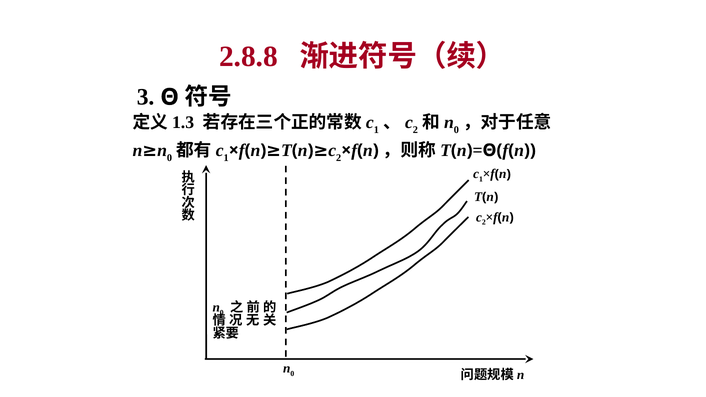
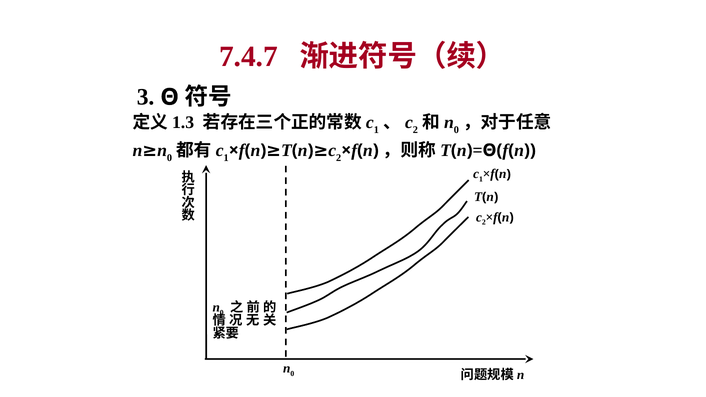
2.8.8: 2.8.8 -> 7.4.7 (249, 57)
